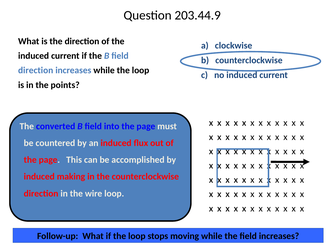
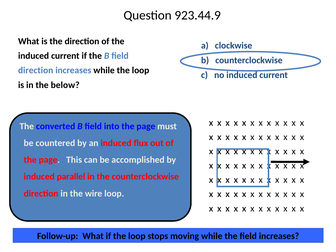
203.44.9: 203.44.9 -> 923.44.9 (198, 15)
points: points -> below (65, 85)
making: making -> parallel (71, 177)
